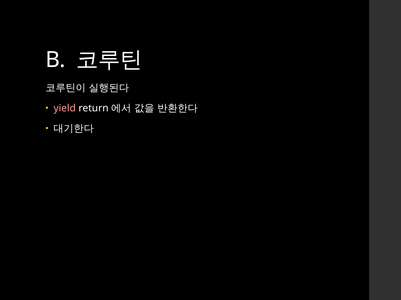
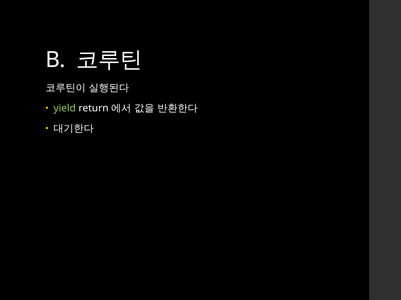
yield colour: pink -> light green (65, 108)
